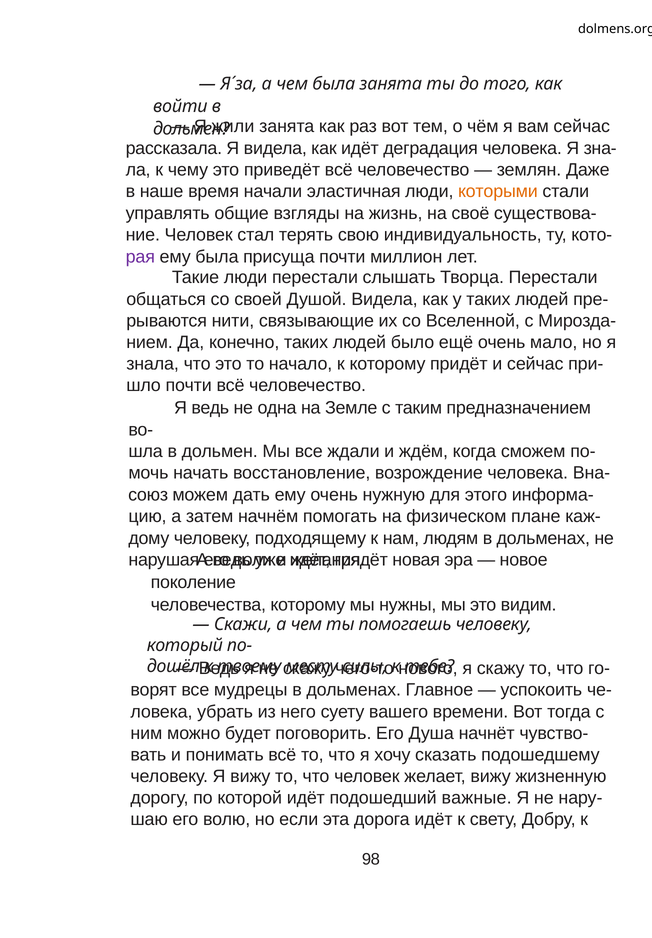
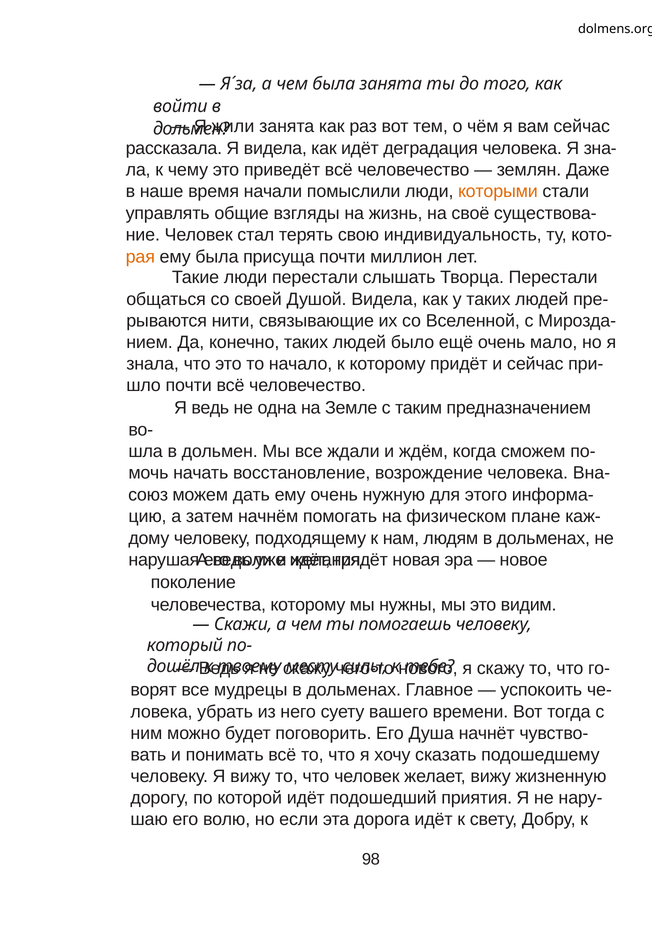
эластичная: эластичная -> помыслили (354, 192)
рая colour: purple -> orange (140, 257)
важные: важные -> приятия (477, 798)
